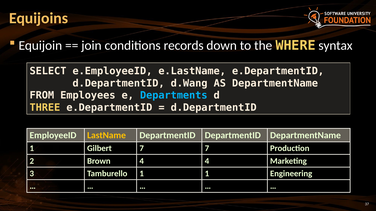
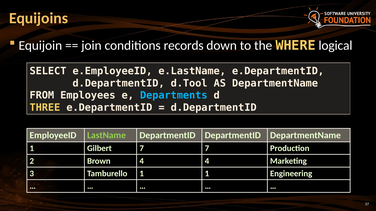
syntax: syntax -> logical (335, 46)
d.Wang: d.Wang -> d.Tool (189, 83)
LastName colour: yellow -> light green (107, 136)
